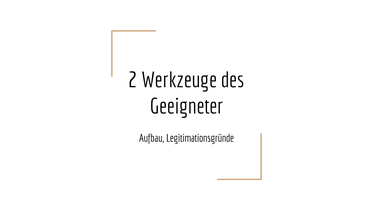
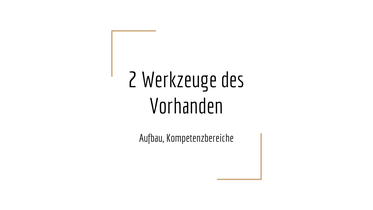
Geeigneter: Geeigneter -> Vorhanden (186, 106)
Legitimationsgründe: Legitimationsgründe -> Kompetenzbereiche (200, 138)
